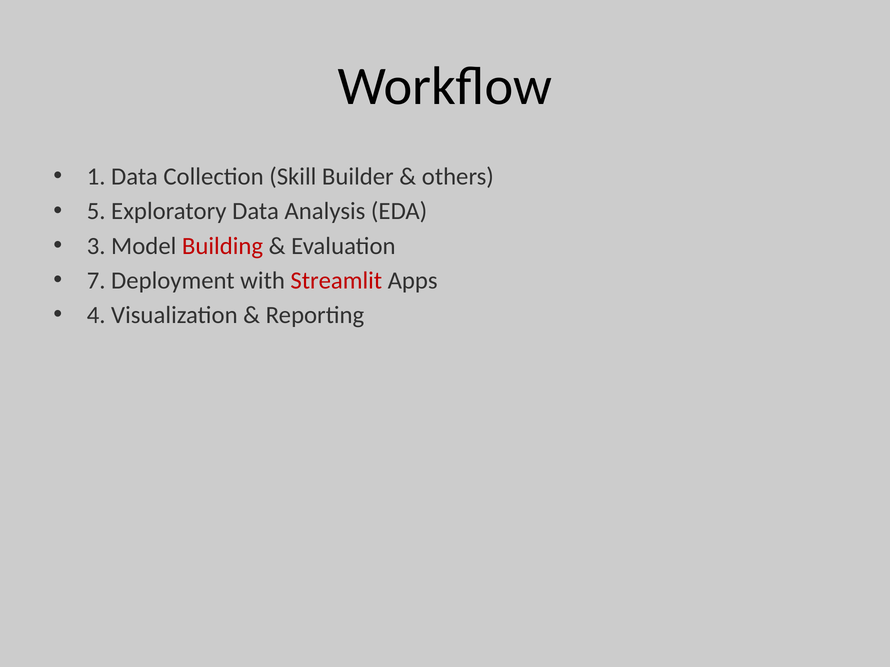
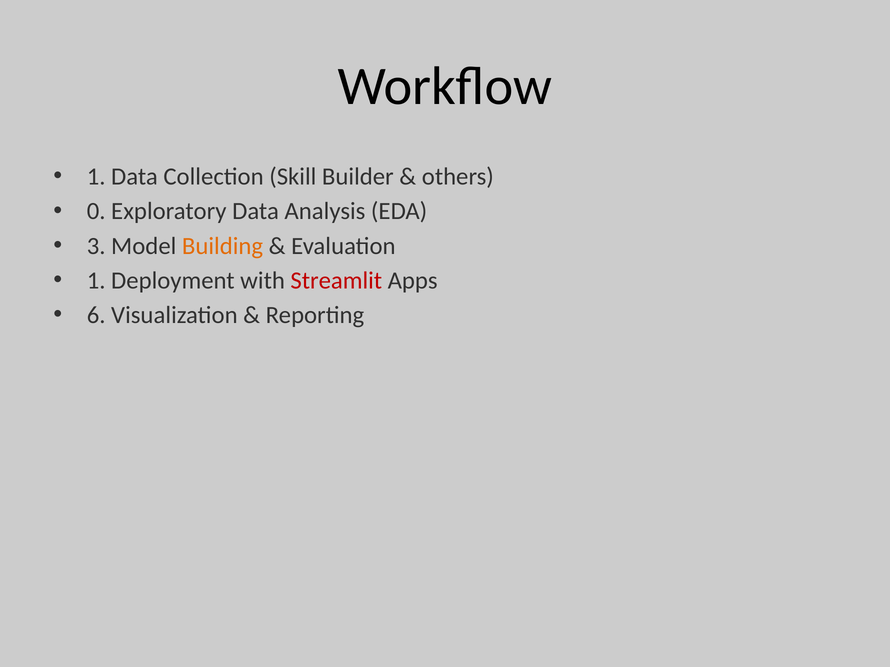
5: 5 -> 0 (96, 211)
Building colour: red -> orange (223, 246)
7: 7 -> 1 (96, 281)
4: 4 -> 6 (96, 315)
